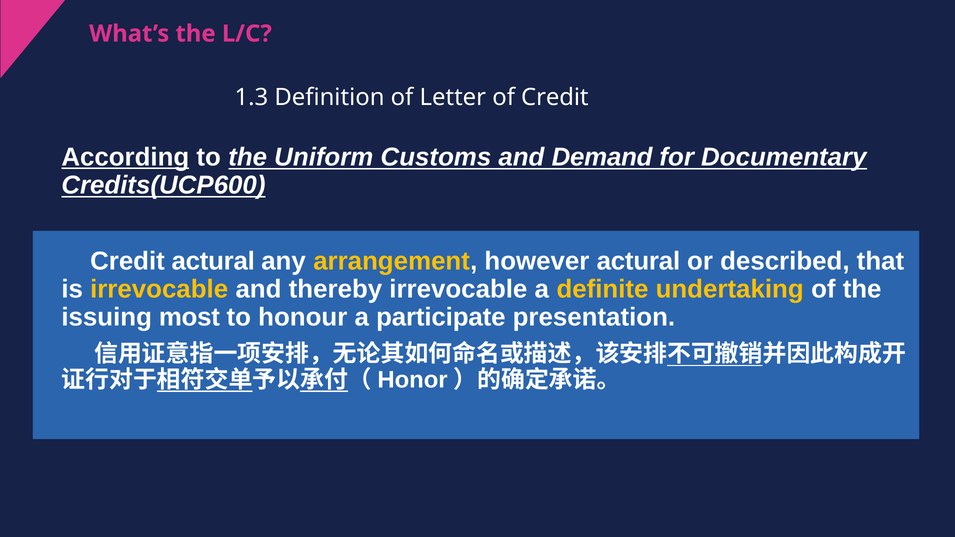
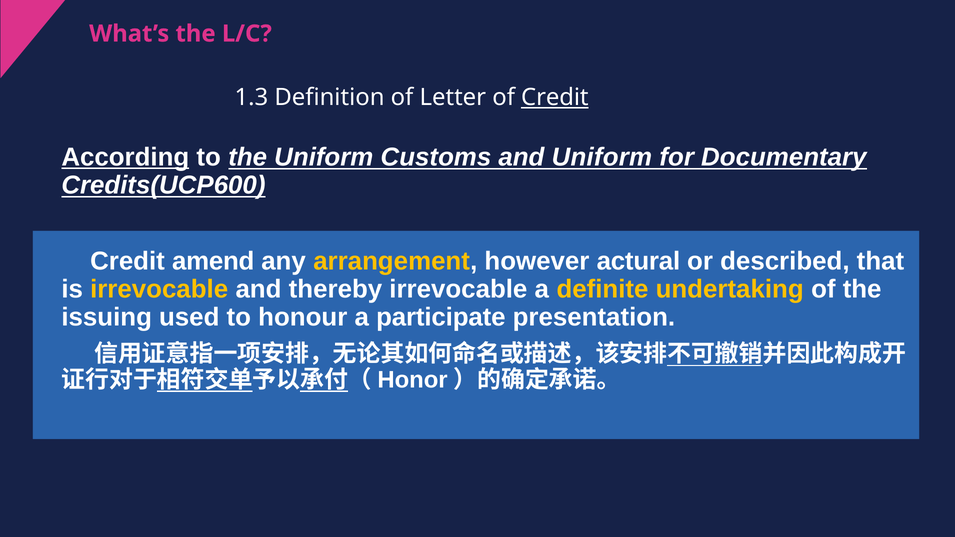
Credit underline: none -> present (555, 98)
and Demand: Demand -> Uniform (602, 157)
Credit actural: actural -> amend (213, 261)
most: most -> used (189, 317)
